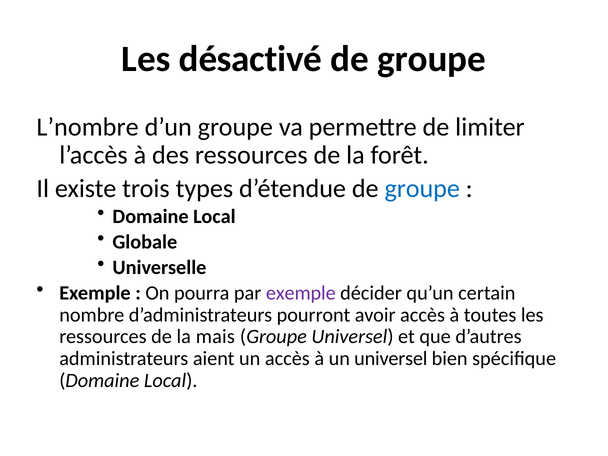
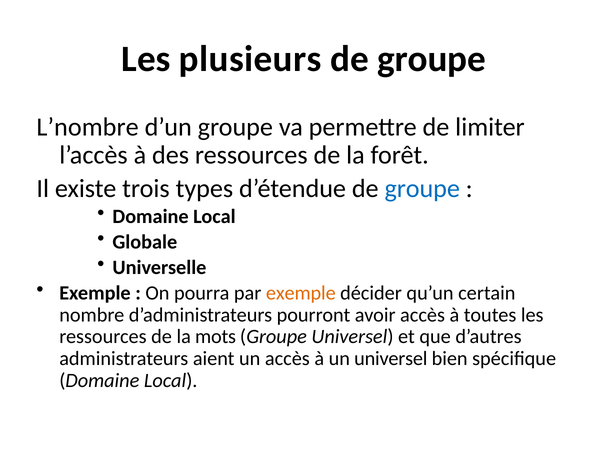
désactivé: désactivé -> plusieurs (250, 59)
exemple colour: purple -> orange (301, 293)
mais: mais -> mots (216, 337)
